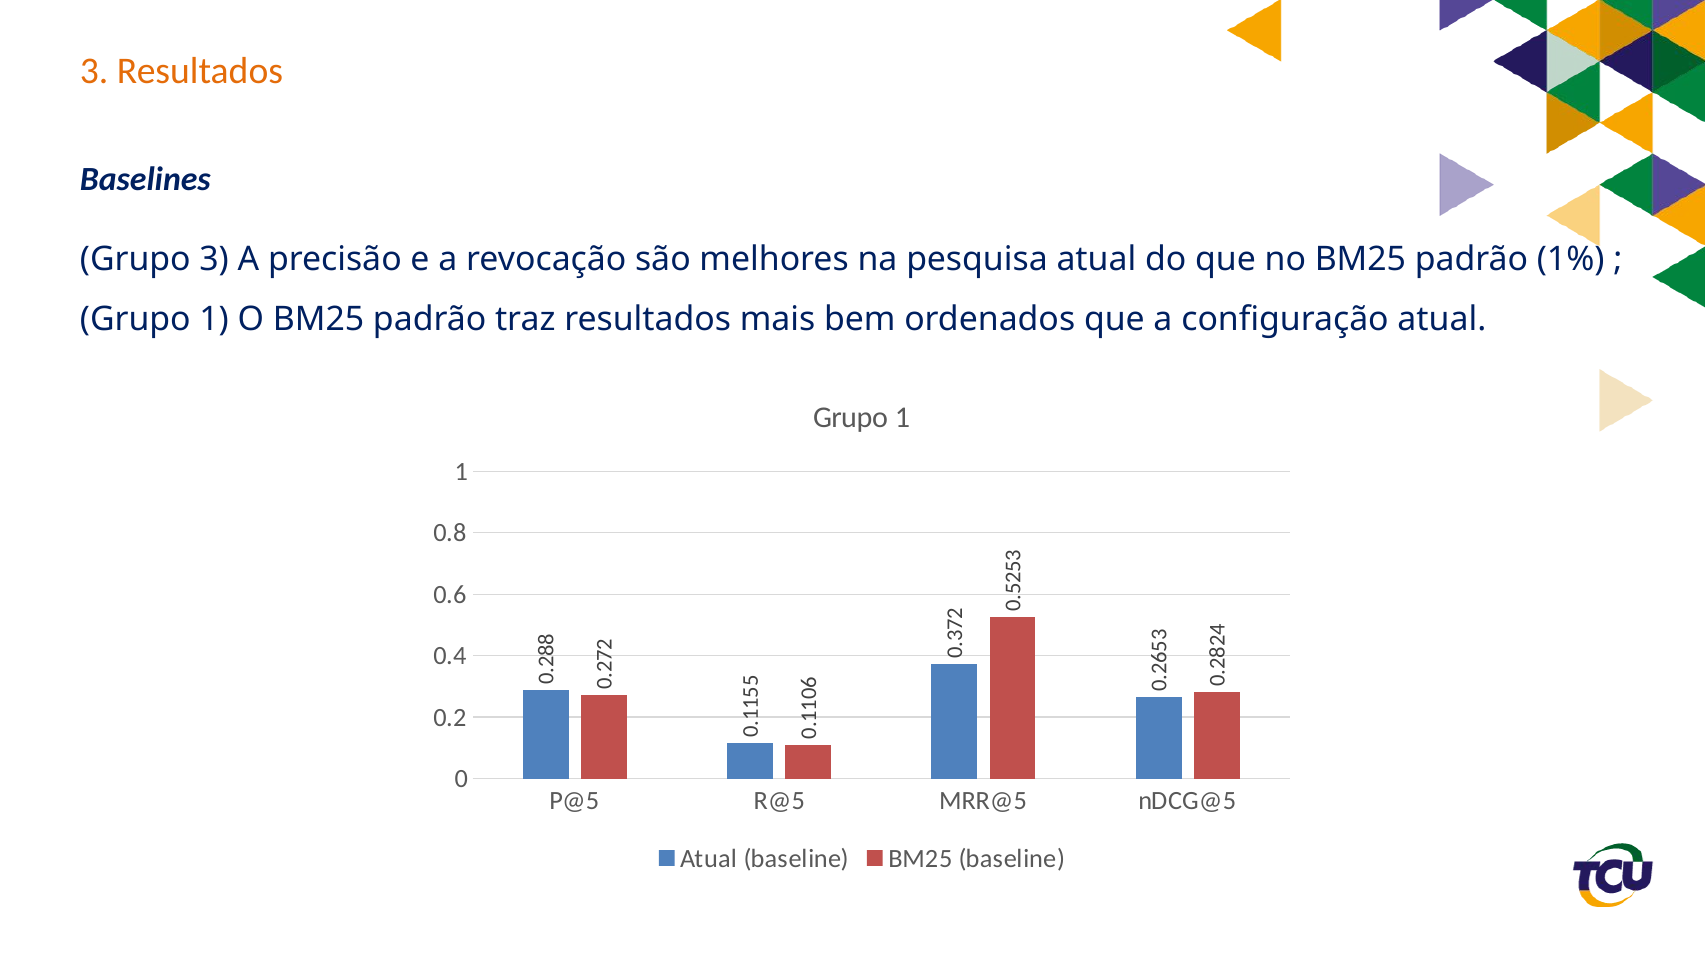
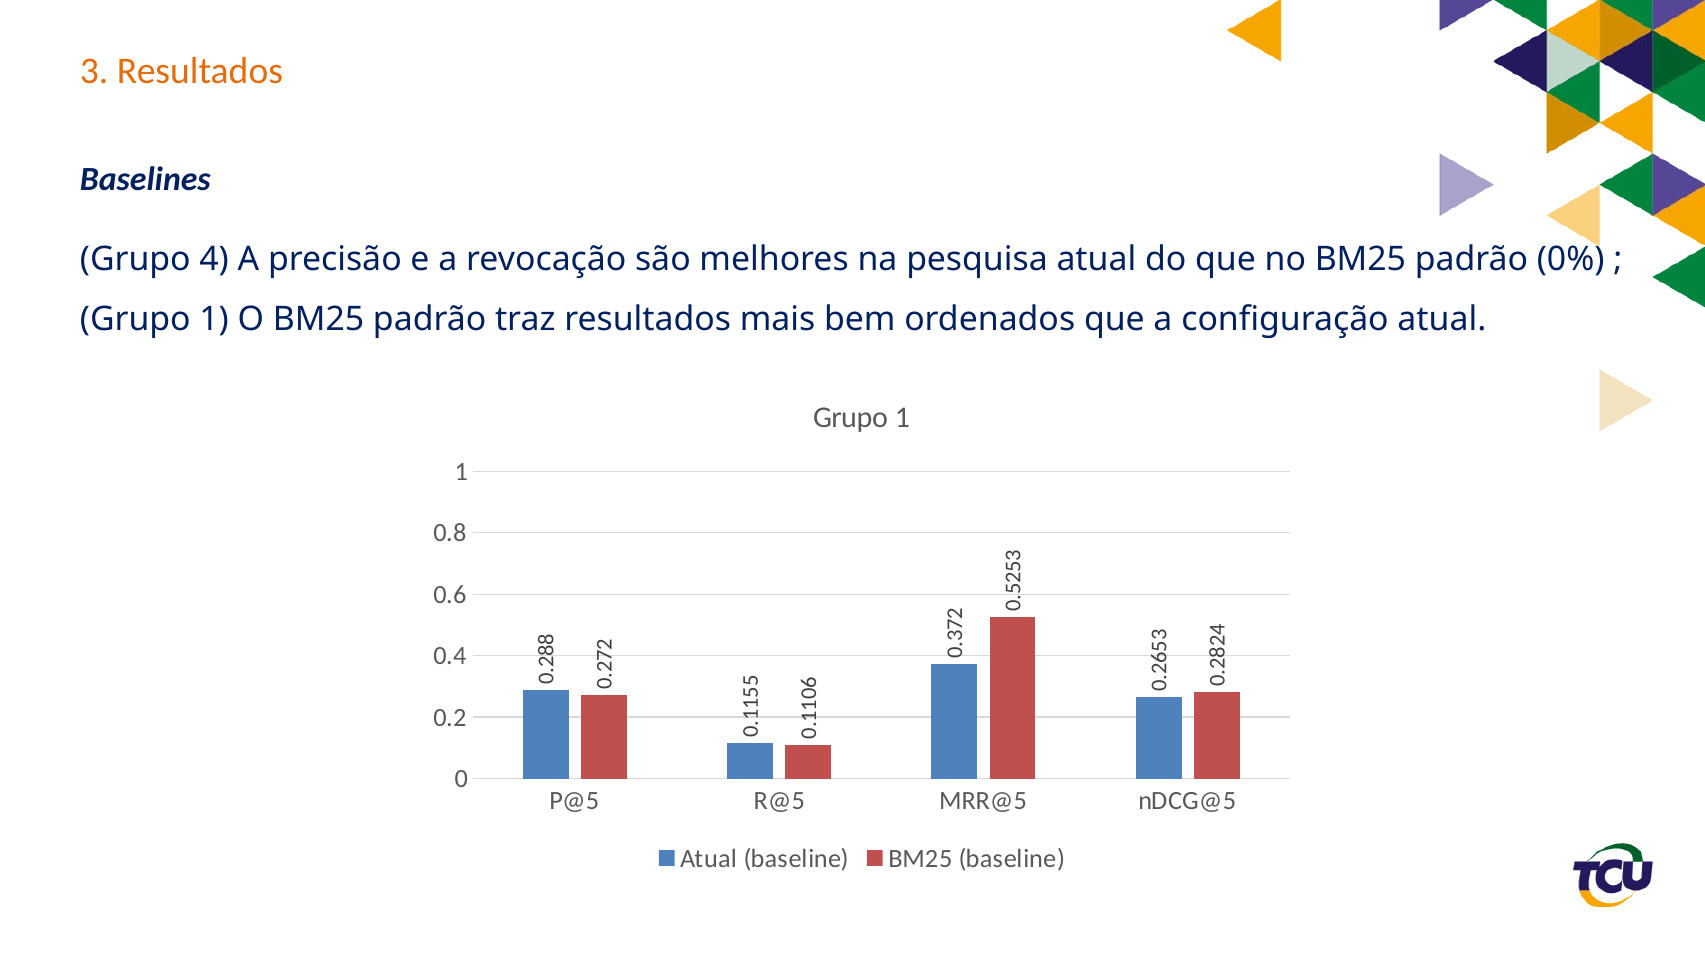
Grupo 3: 3 -> 4 (214, 259)
1%: 1% -> 0% (1571, 259)
